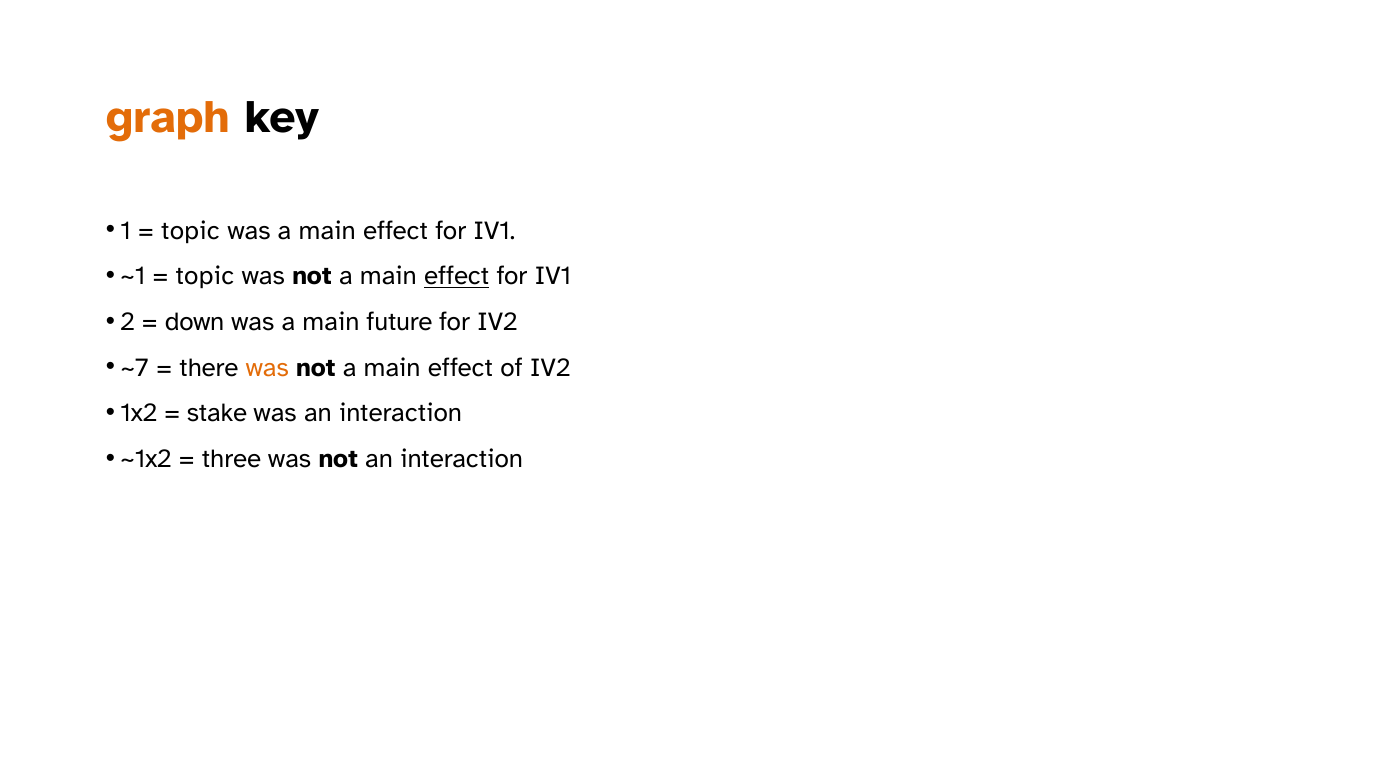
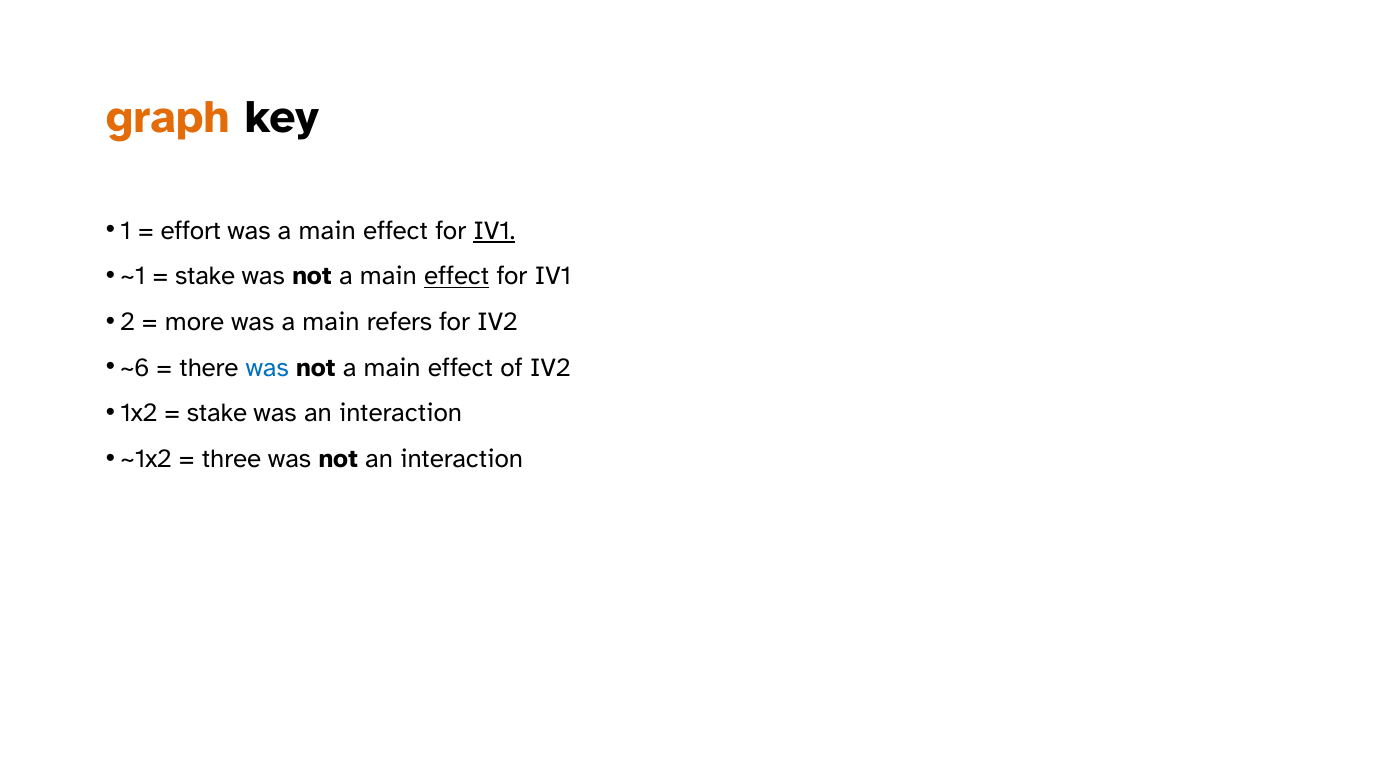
topic: topic -> effort (191, 230)
IV1 underline: none -> present (494, 230)
topic: topic -> stake (205, 276)
down: down -> more (194, 322)
future: future -> refers (399, 322)
~7: ~7 -> ~6 (135, 368)
was colour: orange -> blue (267, 368)
